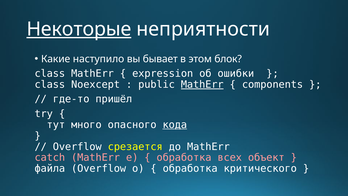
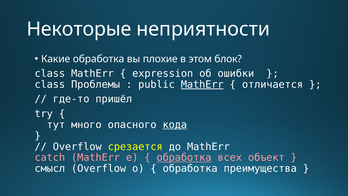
Некоторые underline: present -> none (79, 29)
Какие наступило: наступило -> обработка (99, 59)
бывает: бывает -> плохие (160, 59)
Noexcept: Noexcept -> Проблемы (96, 84)
components: components -> отличается (273, 84)
обработка underline: none -> present (184, 157)
файла: файла -> смысл (50, 168)
критического: критического -> преимущества (260, 168)
